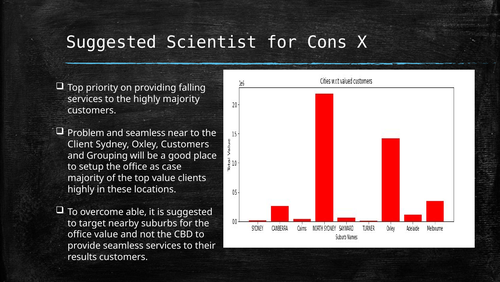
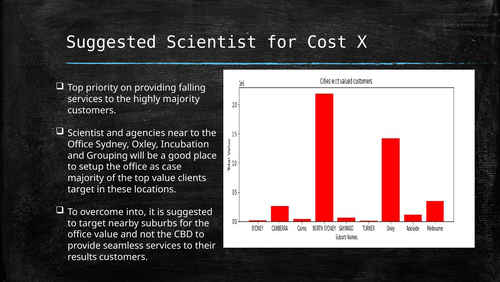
Cons: Cons -> Cost (327, 42)
Problem: Problem -> Scientist (86, 133)
and seamless: seamless -> agencies (146, 133)
Client: Client -> Office (80, 144)
Oxley Customers: Customers -> Incubation (185, 144)
highly: highly -> target (81, 189)
able: able -> into (136, 211)
